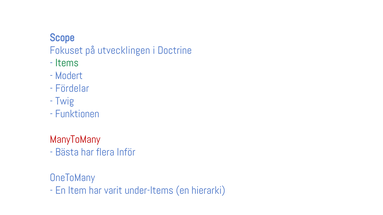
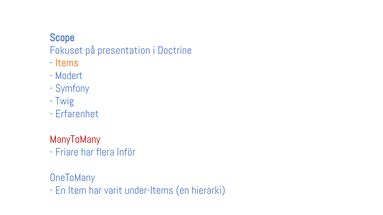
utvecklingen: utvecklingen -> presentation (124, 50)
Items colour: green -> orange (67, 63)
Fördelar: Fördelar -> Symfony (72, 89)
Funktionen: Funktionen -> Erfarenhet (77, 114)
Bästa: Bästa -> Friare (67, 153)
